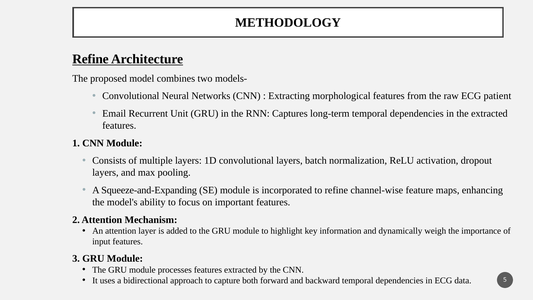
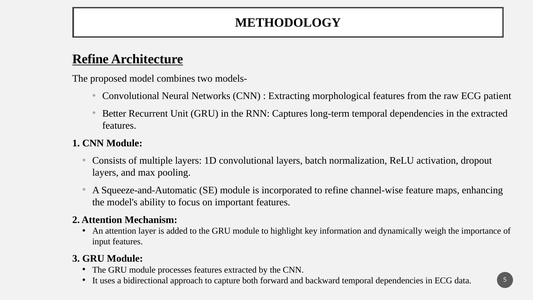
Email: Email -> Better (114, 113)
Squeeze-and-Expanding: Squeeze-and-Expanding -> Squeeze-and-Automatic (149, 190)
